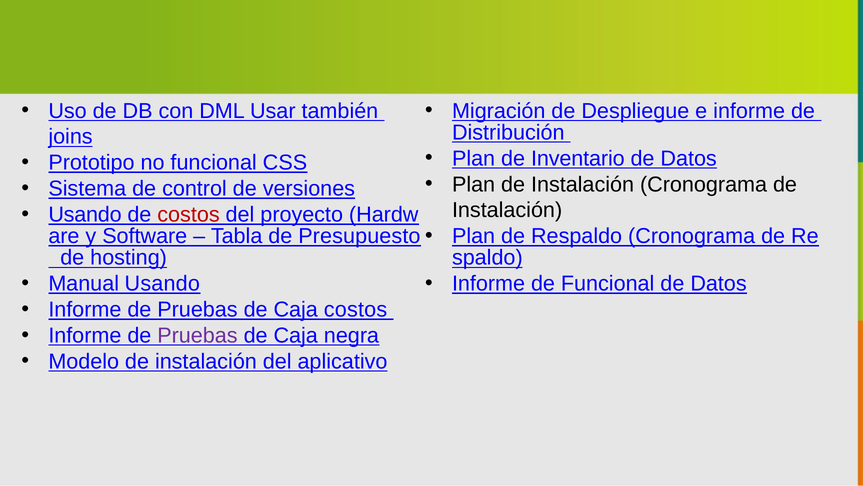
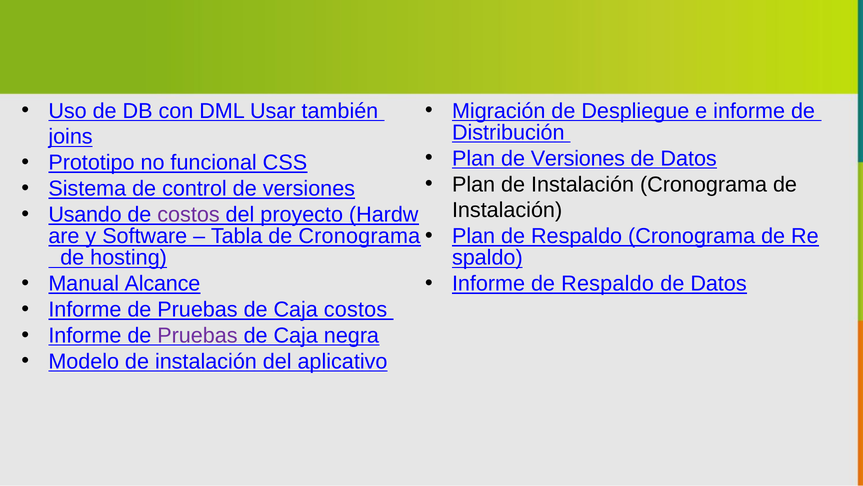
Plan de Inventario: Inventario -> Versiones (578, 158)
costos colour: red -> purple (188, 214)
de Presupuesto: Presupuesto -> Cronograma (359, 236)
Manual Usando: Usando -> Alcance (162, 283)
Informe de Funcional: Funcional -> Respaldo (608, 283)
